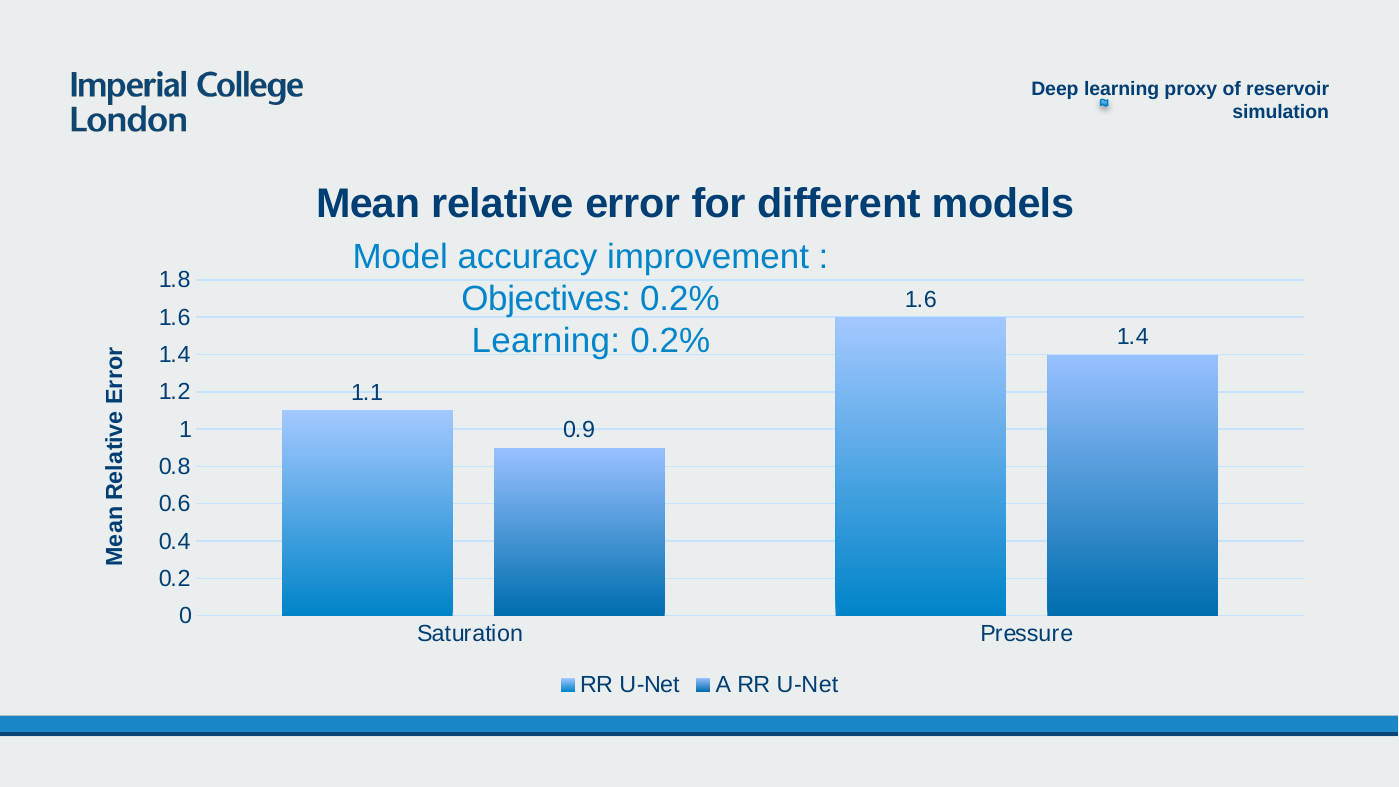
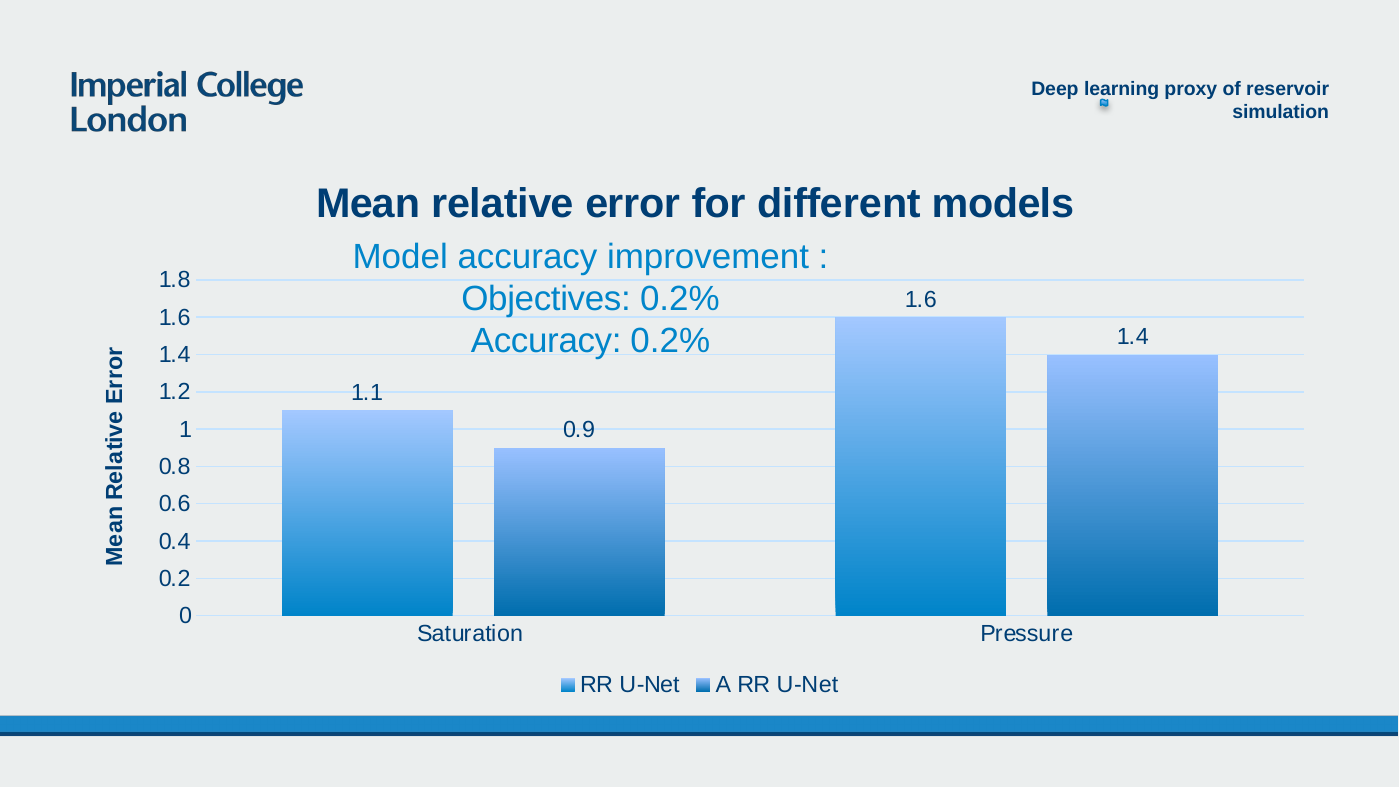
Learning: Learning -> Accuracy (546, 341)
